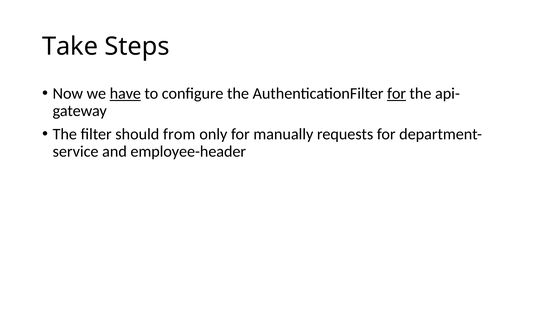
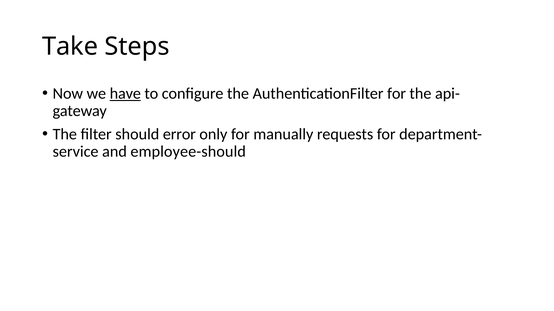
for underline: present -> none (397, 94)
from: from -> error (179, 134)
employee-header: employee-header -> employee-should (188, 152)
